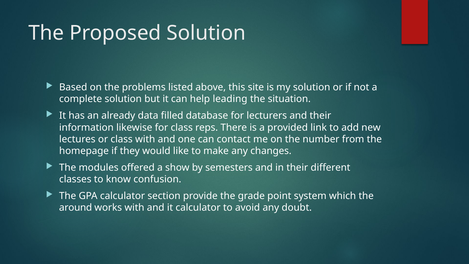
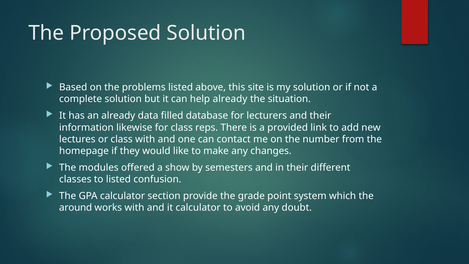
help leading: leading -> already (230, 99)
to know: know -> listed (118, 179)
